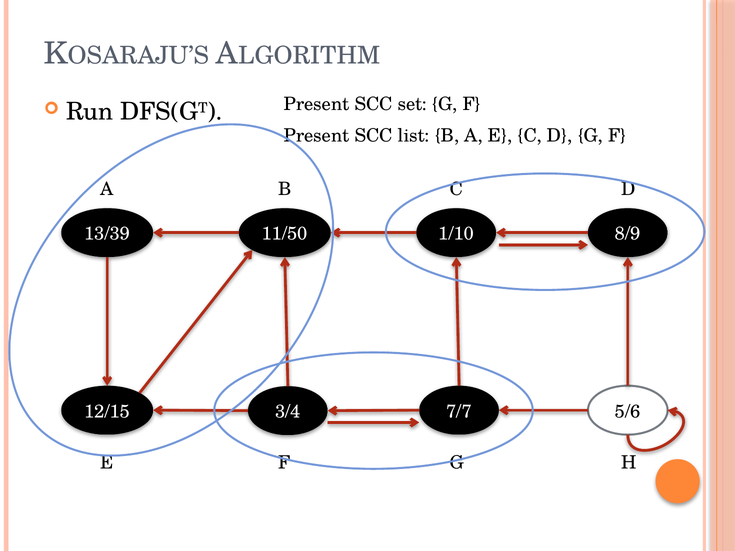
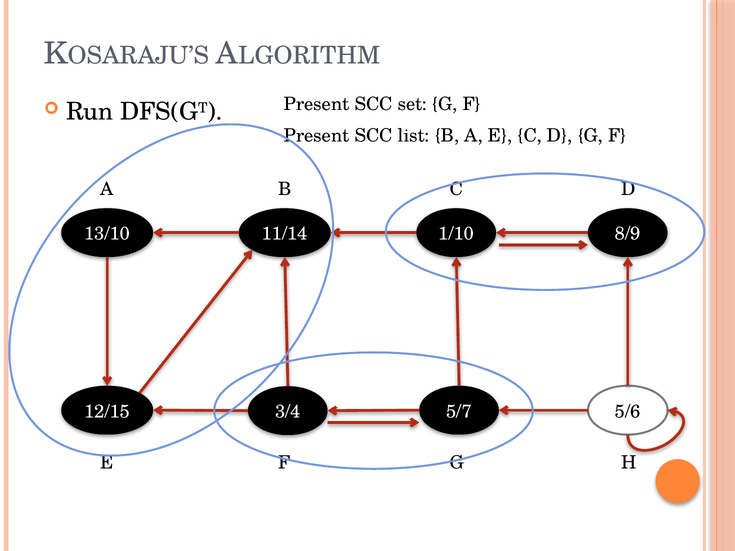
13/39: 13/39 -> 13/10 (107, 234)
11/50: 11/50 -> 11/14 (285, 234)
7/7: 7/7 -> 5/7 (459, 412)
